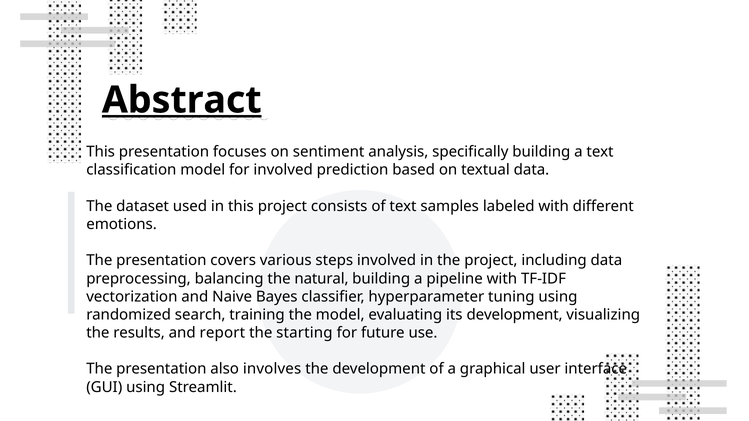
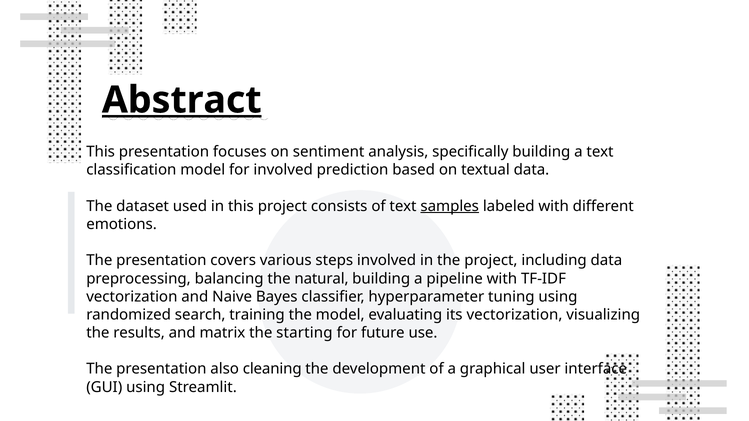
samples underline: none -> present (450, 206)
its development: development -> vectorization (514, 315)
report: report -> matrix (222, 333)
involves: involves -> cleaning (272, 369)
